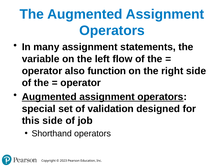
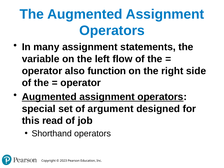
validation: validation -> argument (111, 109)
this side: side -> read (53, 121)
